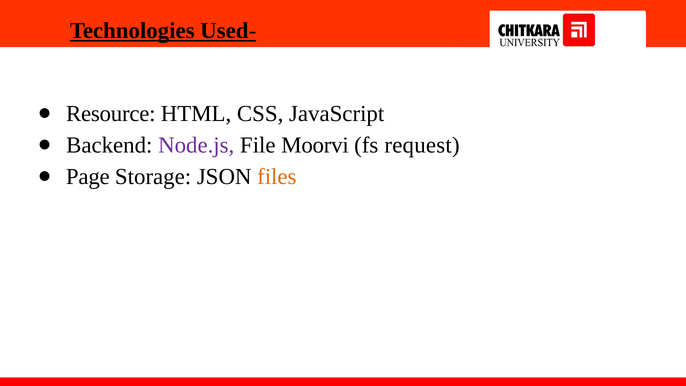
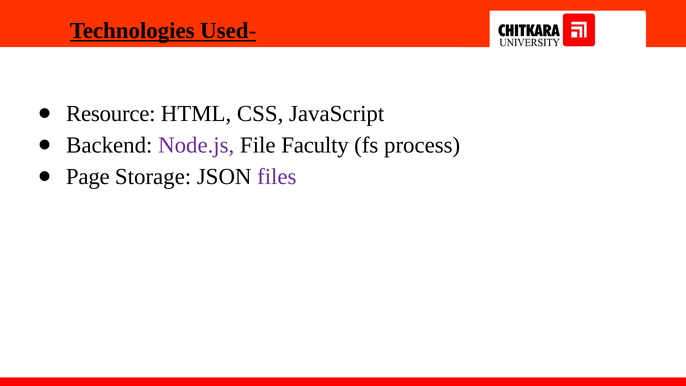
Moorvi: Moorvi -> Faculty (315, 145)
request: request -> process (422, 145)
files colour: orange -> purple (277, 177)
